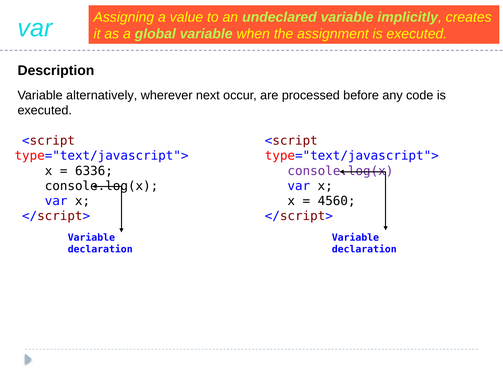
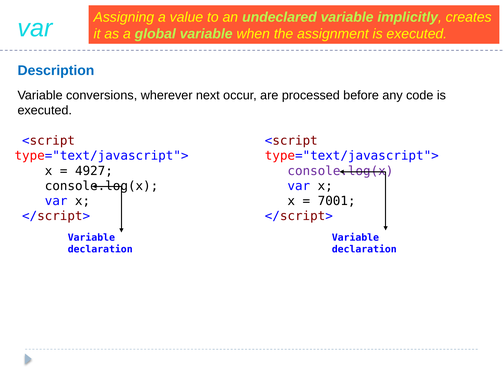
Description colour: black -> blue (56, 71)
alternatively: alternatively -> conversions (102, 95)
6336: 6336 -> 4927 (94, 171)
4560: 4560 -> 7001 (337, 201)
